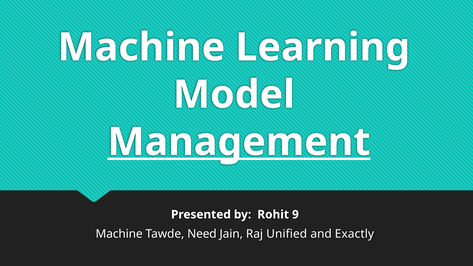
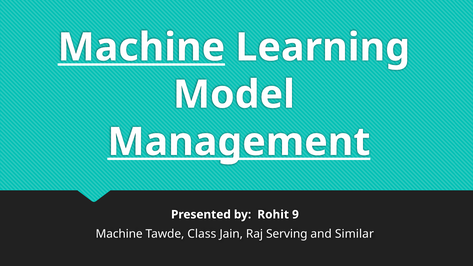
Machine underline: none -> present (141, 47)
Need: Need -> Class (202, 234)
Unified: Unified -> Serving (287, 234)
Exactly: Exactly -> Similar (354, 234)
